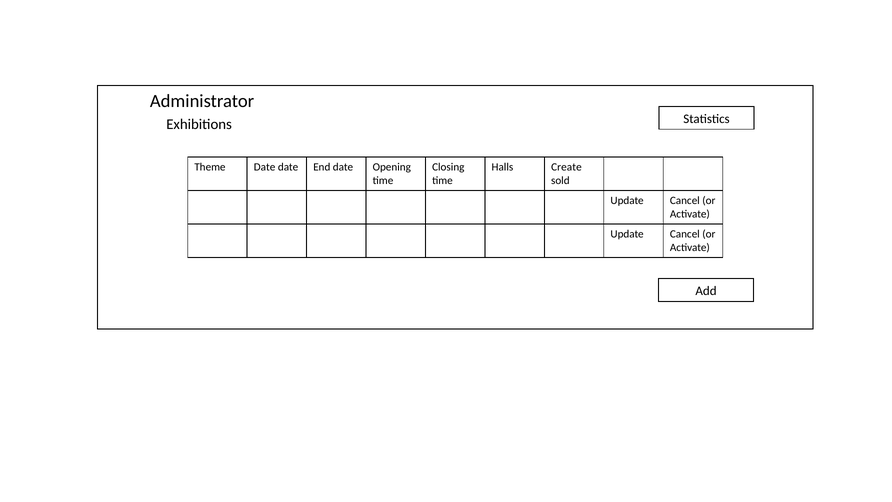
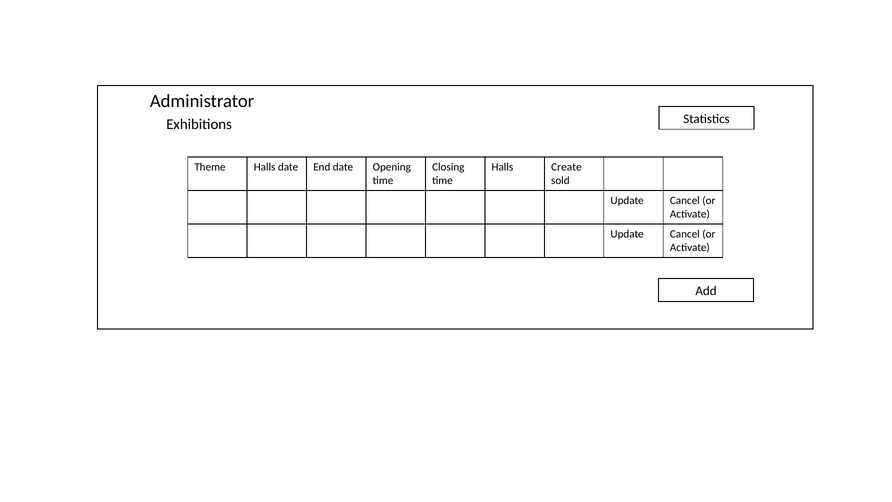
Theme Date: Date -> Halls (265, 167)
